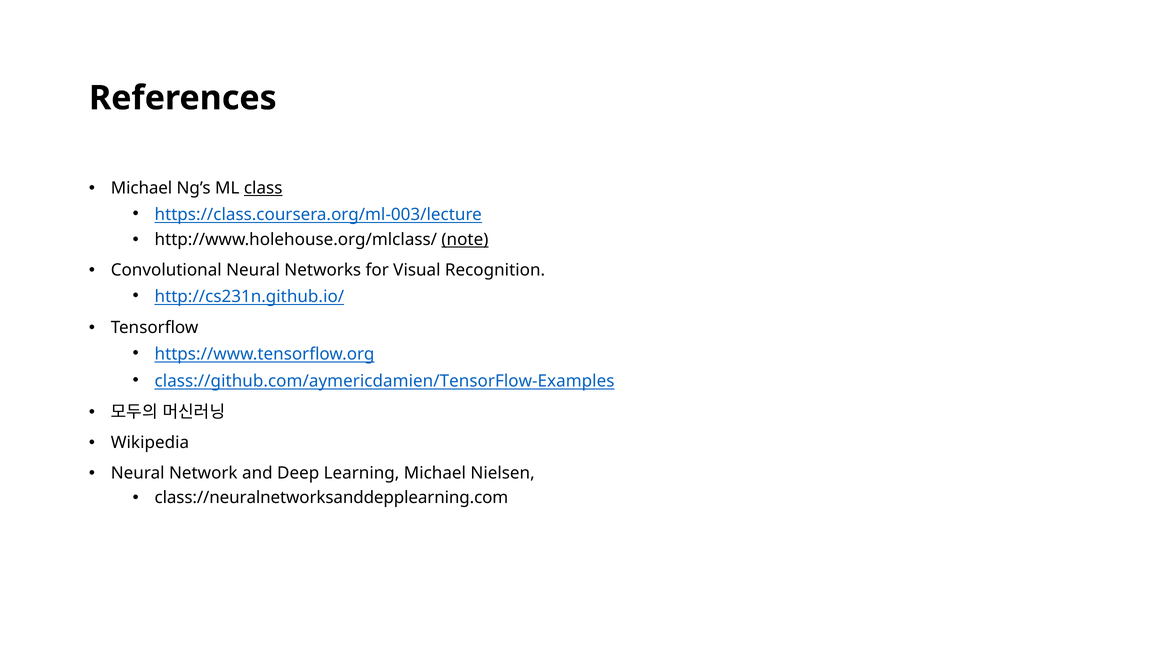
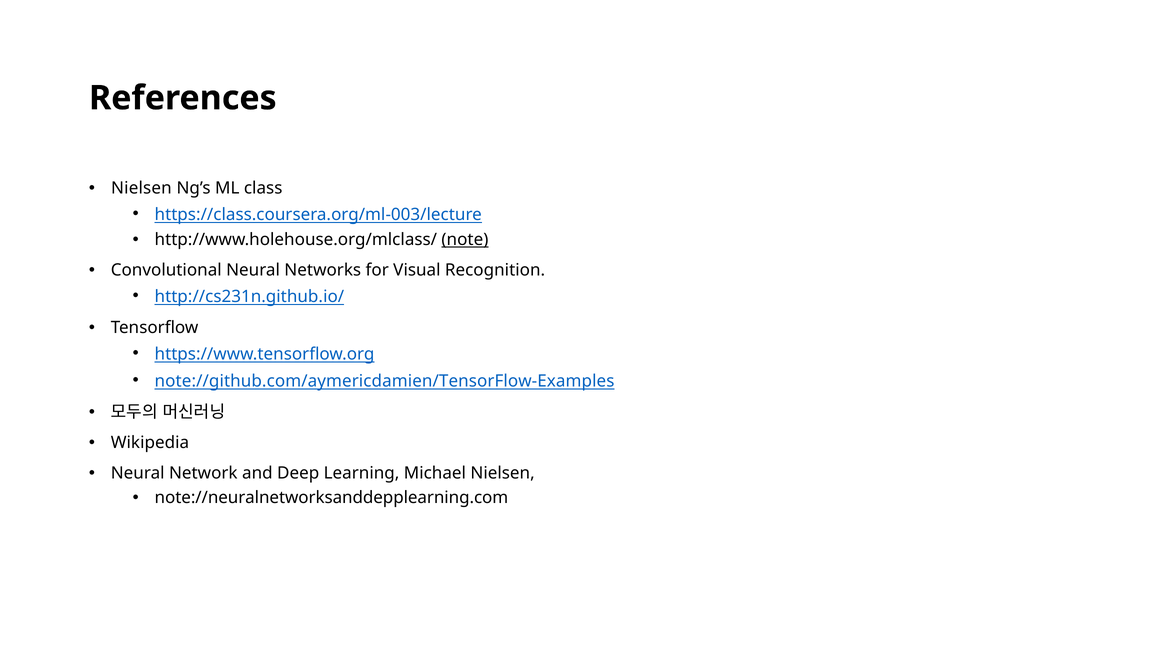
Michael: Michael -> Nielsen (141, 188)
class underline: present -> none (263, 188)
class://github.com/aymericdamien/TensorFlow-Examples: class://github.com/aymericdamien/TensorFlow-Examples -> note://github.com/aymericdamien/TensorFlow-Examples (385, 381)
class://neuralnetworksanddepplearning.com: class://neuralnetworksanddepplearning.com -> note://neuralnetworksanddepplearning.com (331, 498)
